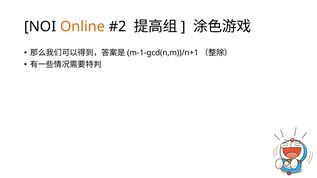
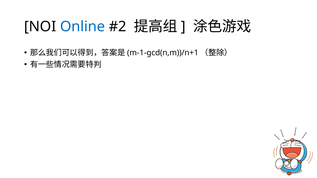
Online colour: orange -> blue (82, 27)
